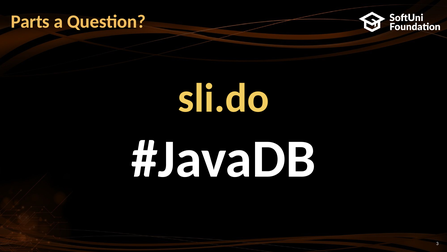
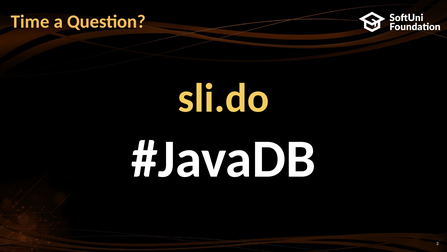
Parts: Parts -> Time (30, 22)
